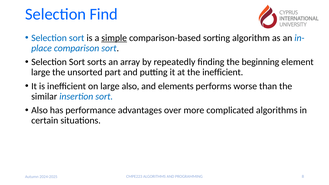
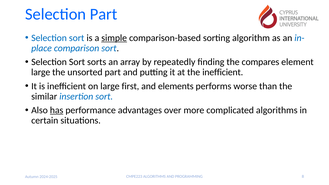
Selection Find: Find -> Part (104, 14)
beginning: beginning -> compares (260, 62)
large also: also -> first (130, 86)
has underline: none -> present (57, 110)
